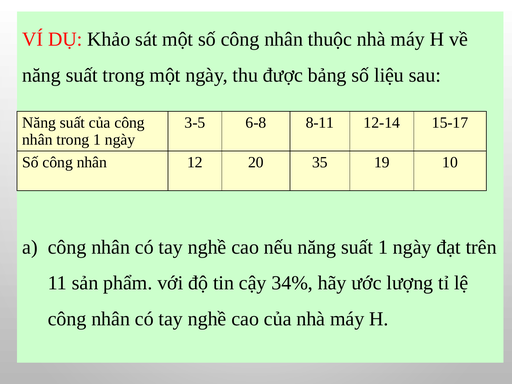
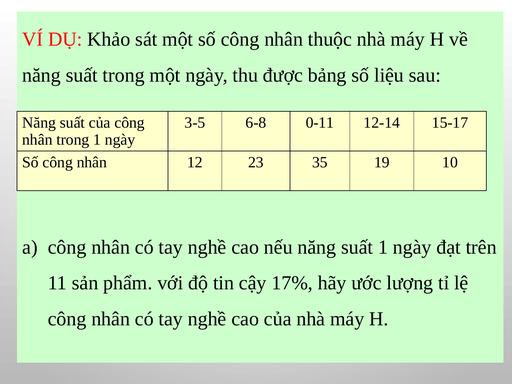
8-11: 8-11 -> 0-11 (320, 123)
20: 20 -> 23 (256, 162)
34%: 34% -> 17% (292, 283)
